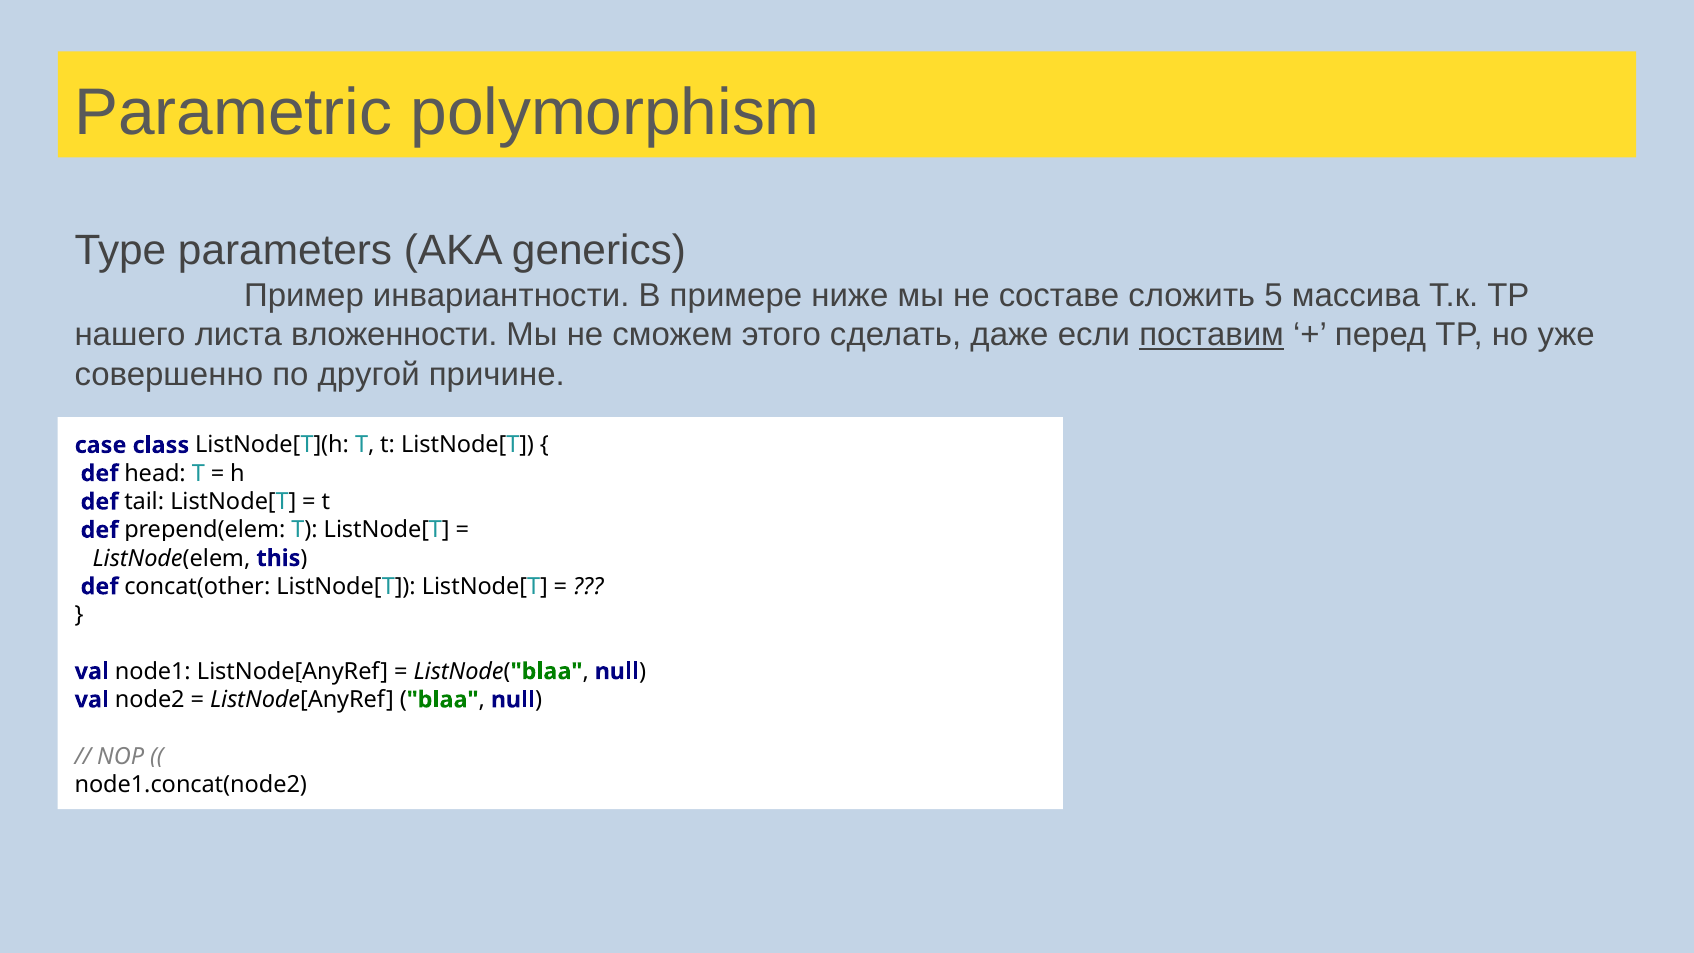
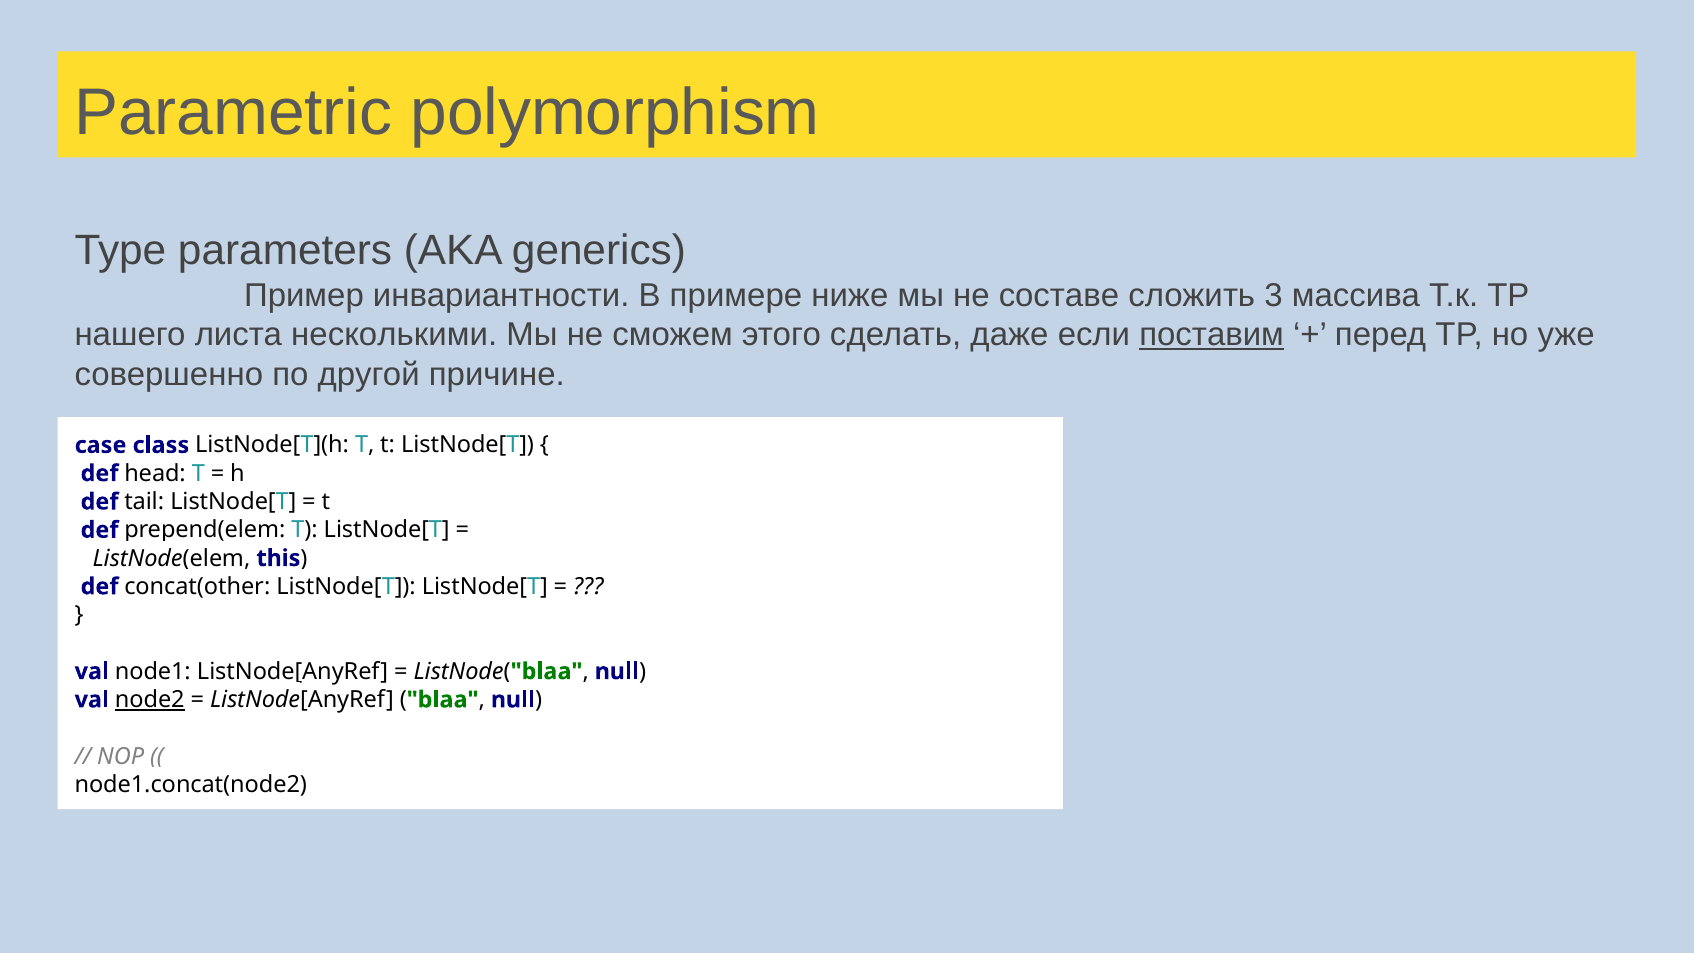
5: 5 -> 3 (1274, 295)
вложенности: вложенности -> несколькими (394, 335)
node2 underline: none -> present (150, 700)
